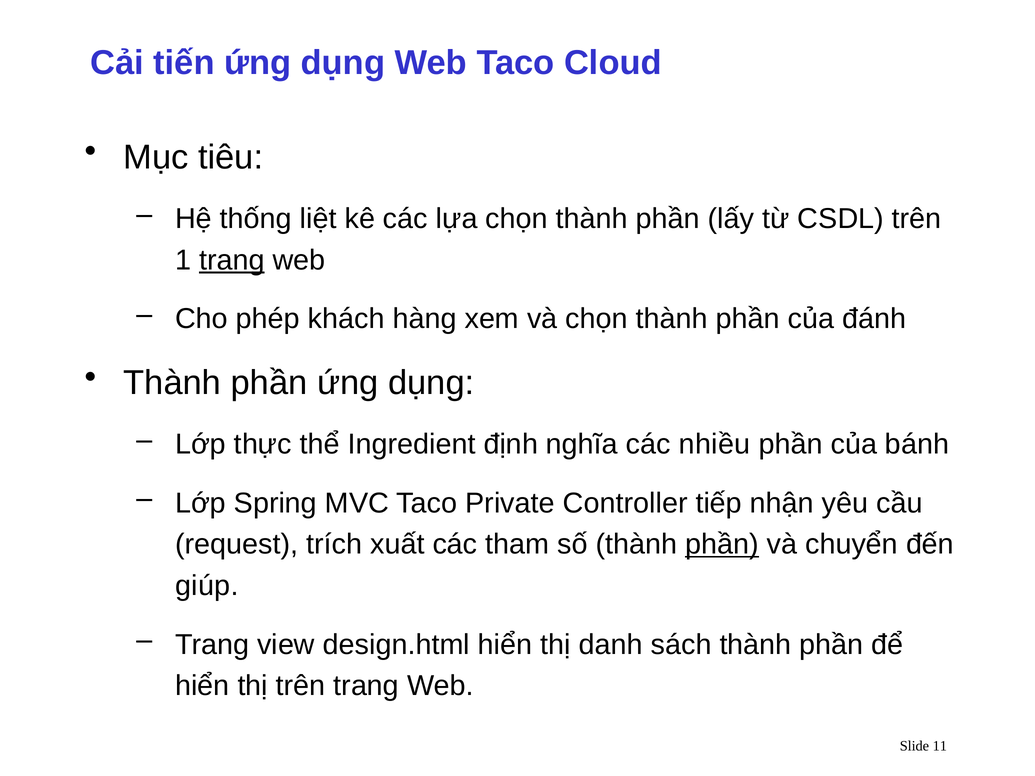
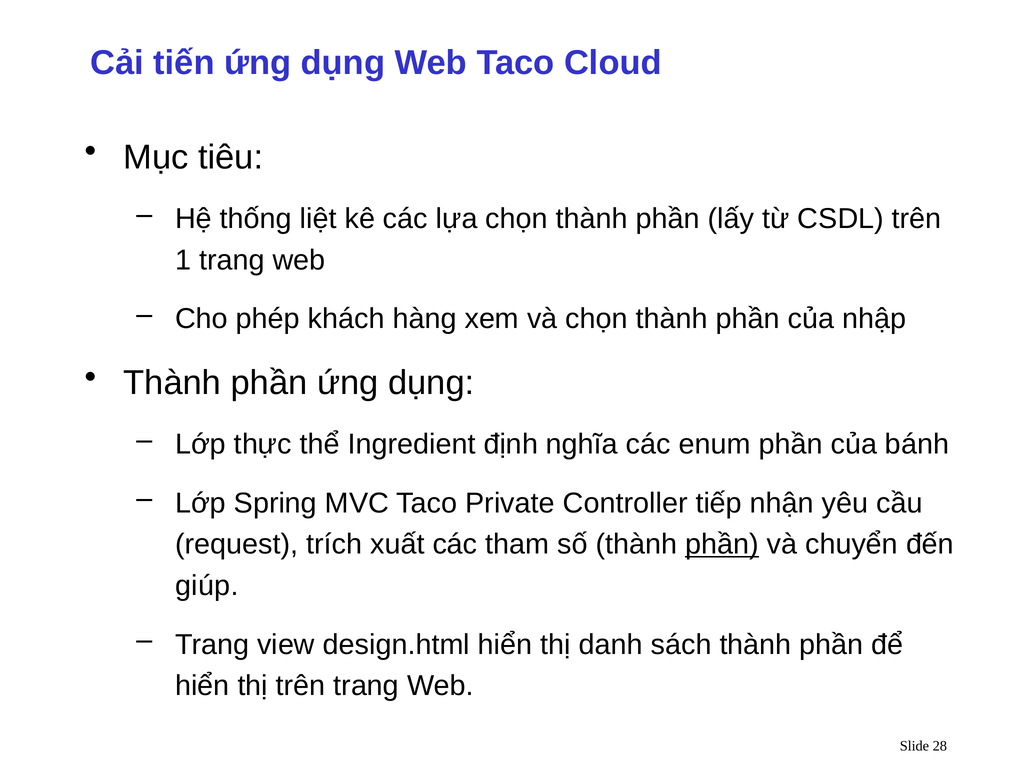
trang underline: present -> none (232, 260)
đánh: đánh -> nhập (874, 319)
nhiều: nhiều -> enum (715, 445)
11: 11 -> 28 (940, 746)
